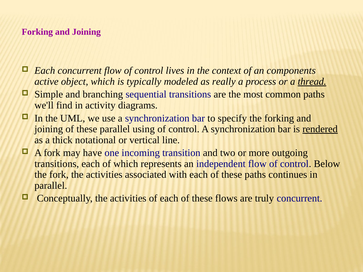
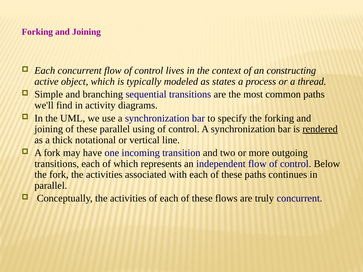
components: components -> constructing (291, 71)
really: really -> states (224, 82)
thread underline: present -> none (312, 82)
